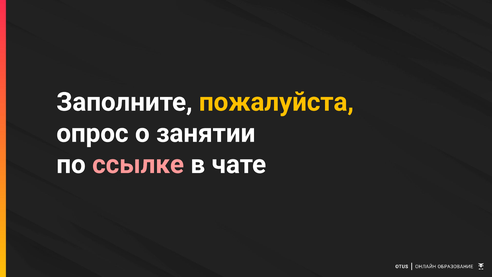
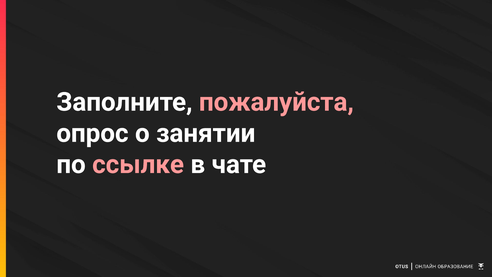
пожалуйста colour: yellow -> pink (276, 102)
